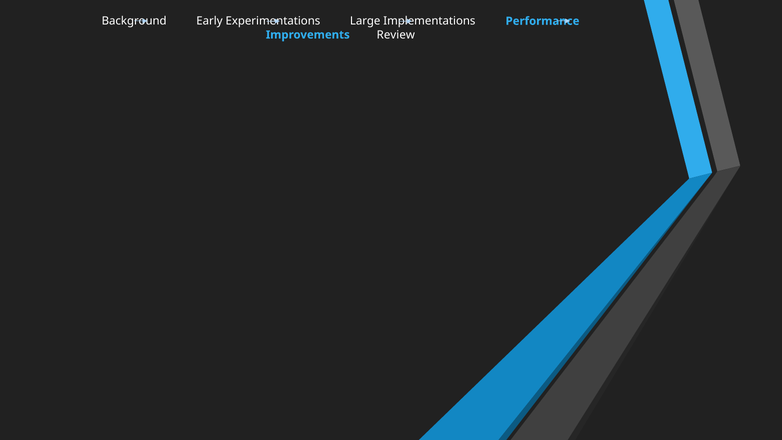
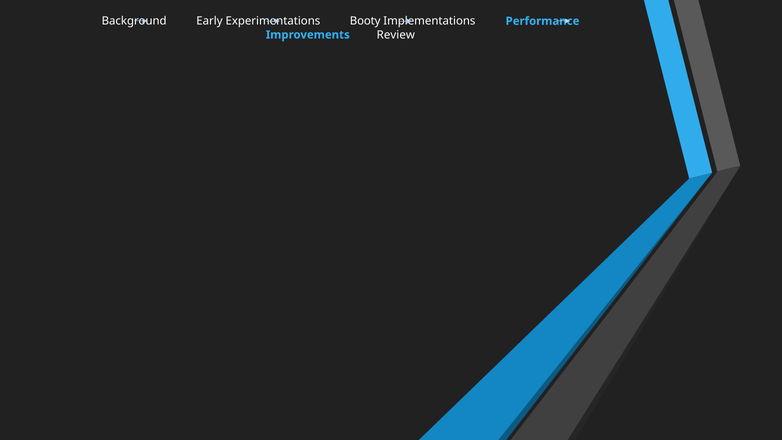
Large: Large -> Booty (365, 21)
